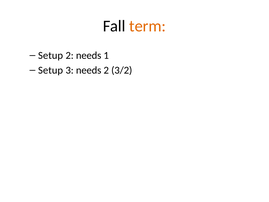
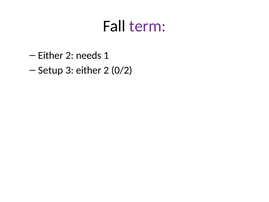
term colour: orange -> purple (148, 26)
Setup: Setup -> Either (51, 55)
3 needs: needs -> either (89, 70)
3/2: 3/2 -> 0/2 (122, 70)
